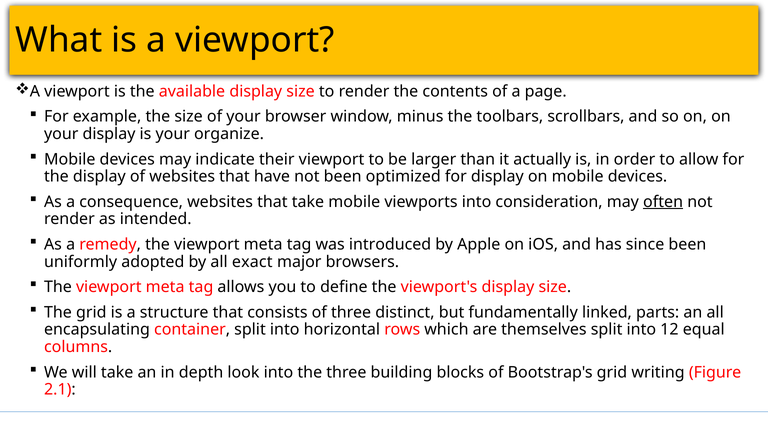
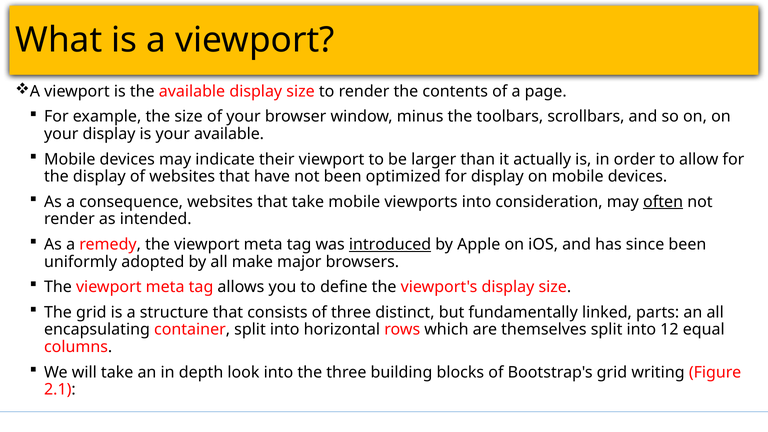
your organize: organize -> available (229, 134)
introduced underline: none -> present (390, 244)
exact: exact -> make (252, 262)
